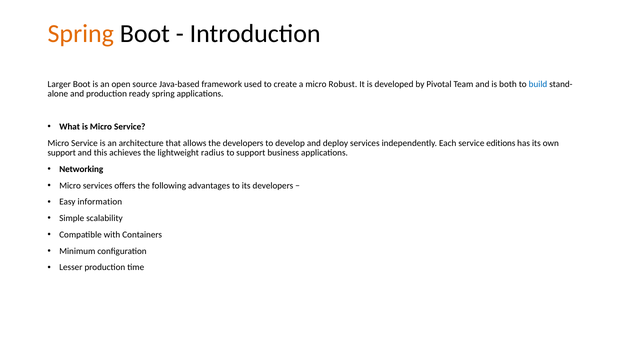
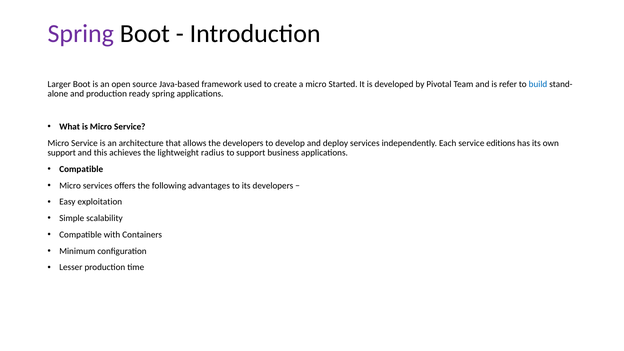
Spring colour: orange -> purple (81, 34)
Robust: Robust -> Started (343, 84)
both: both -> refer (508, 84)
Networking: Networking -> Compatible (81, 169)
information: information -> exploitation (100, 202)
